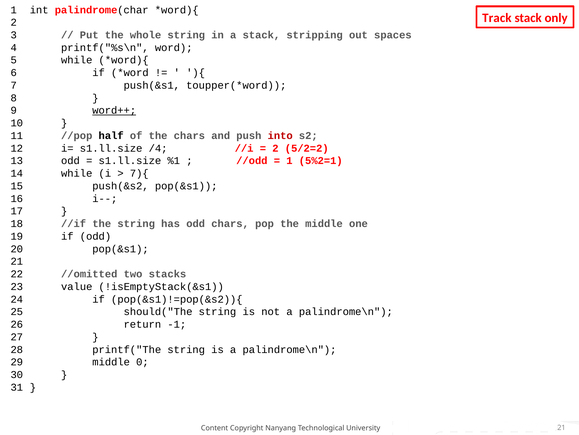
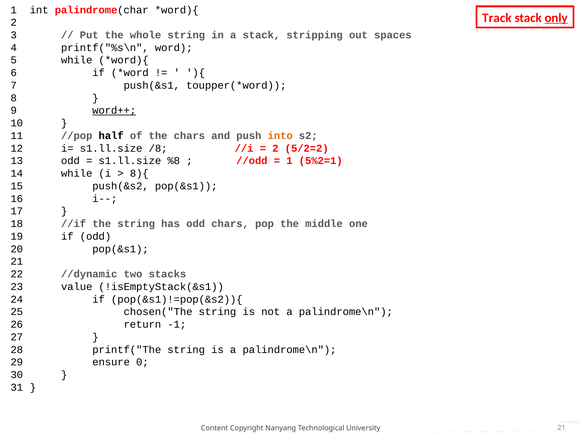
only underline: none -> present (556, 18)
into colour: red -> orange (280, 135)
/4: /4 -> /8 (158, 148)
%1: %1 -> %8 (174, 161)
7){: 7){ -> 8){ (139, 173)
//omitted: //omitted -> //dynamic (89, 274)
should("The: should("The -> chosen("The (158, 311)
middle: middle -> ensure (111, 362)
